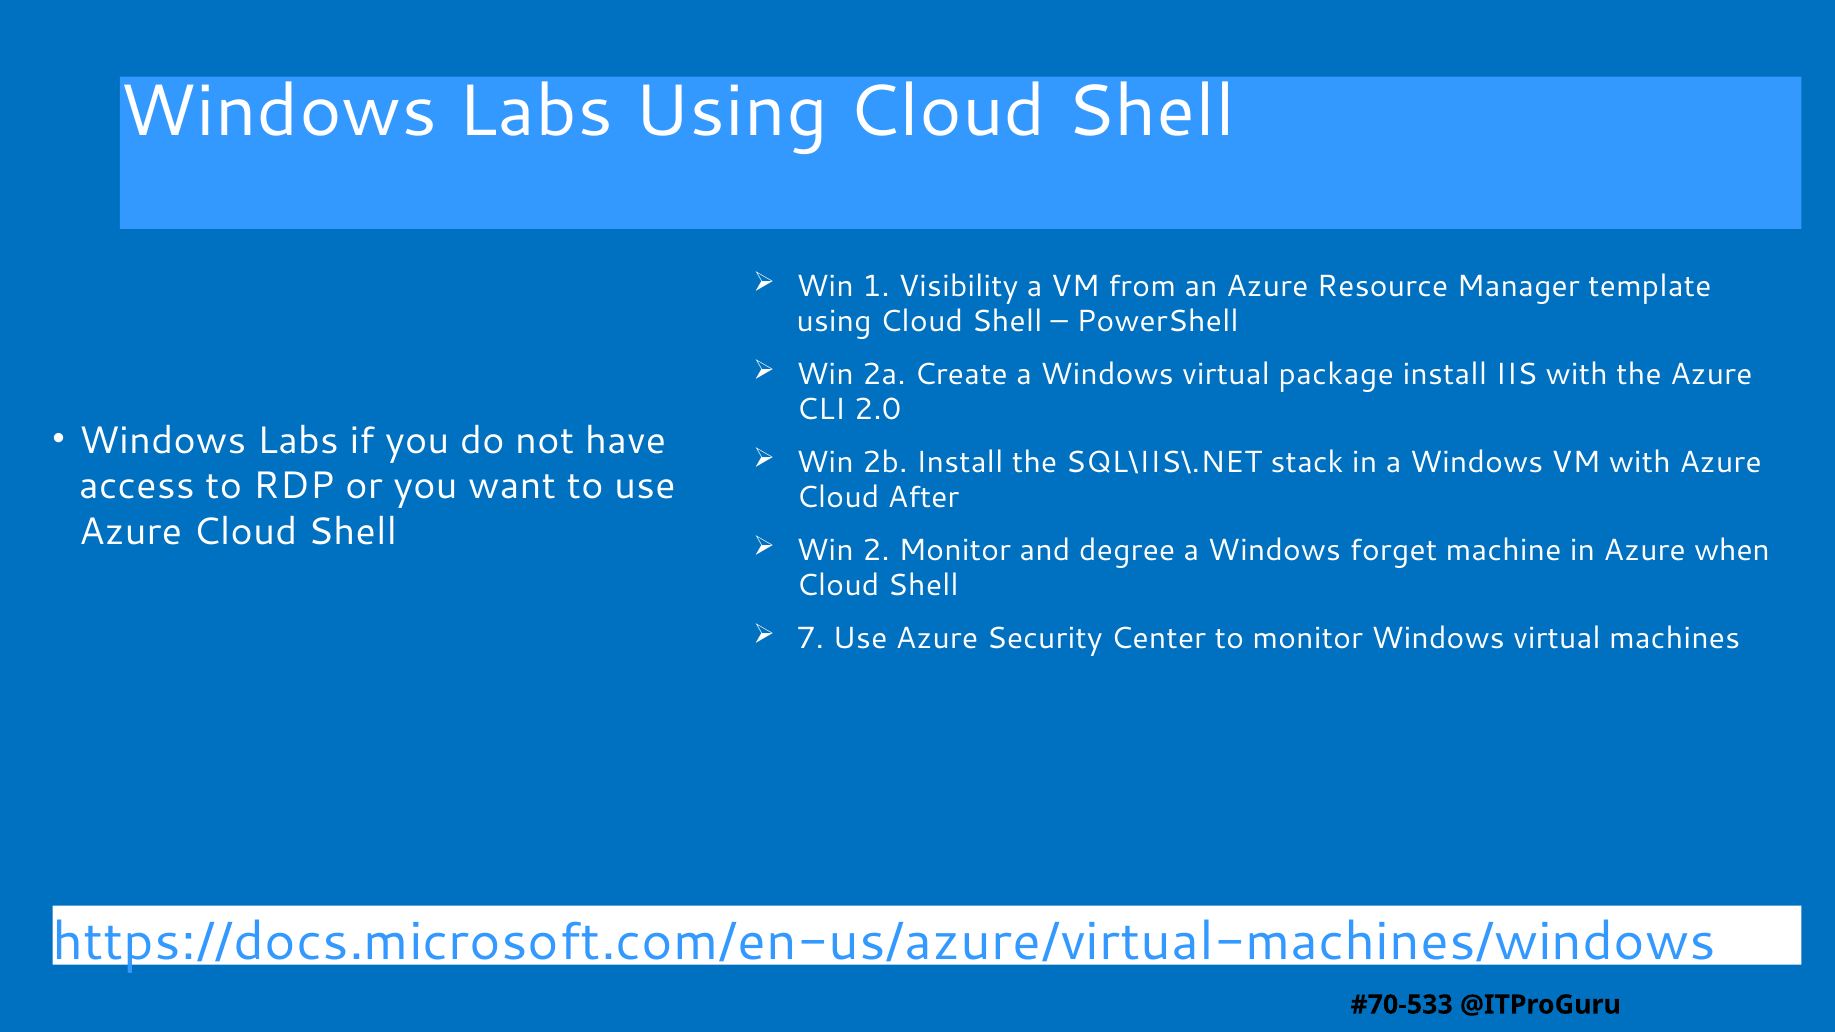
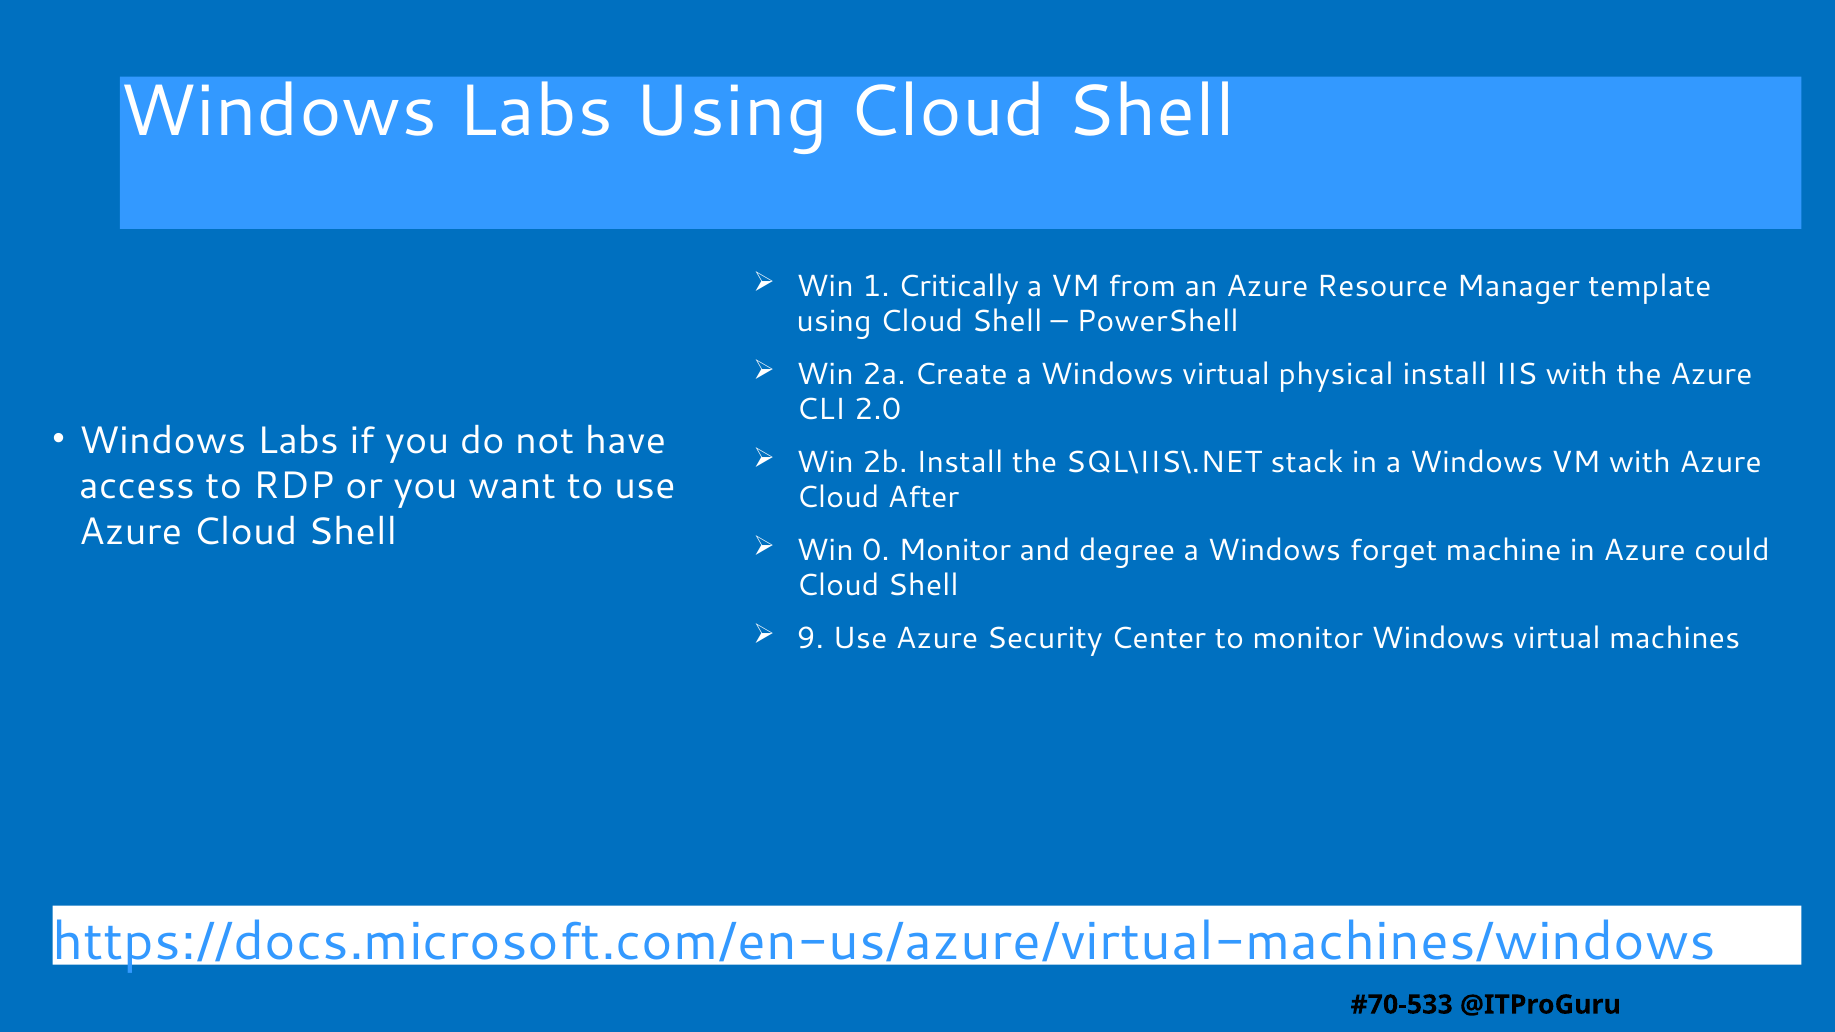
Visibility: Visibility -> Critically (959, 287)
package: package -> physical (1336, 375)
2: 2 -> 0 (876, 551)
when: when -> could (1732, 551)
7: 7 -> 9 (810, 639)
